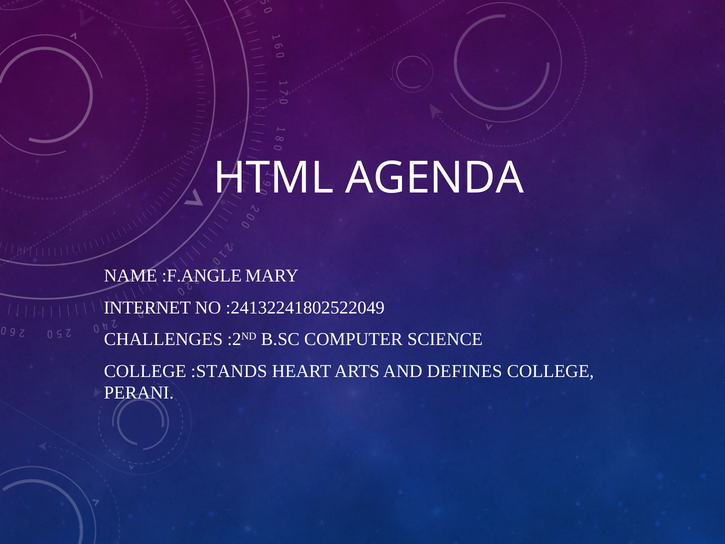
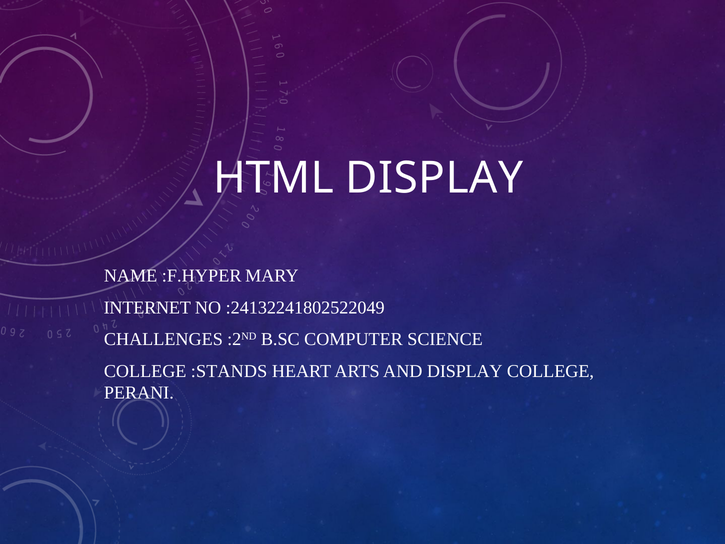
HTML AGENDA: AGENDA -> DISPLAY (434, 178)
:F.ANGLE: :F.ANGLE -> :F.HYPER (202, 276)
AND DEFINES: DEFINES -> DISPLAY (465, 371)
